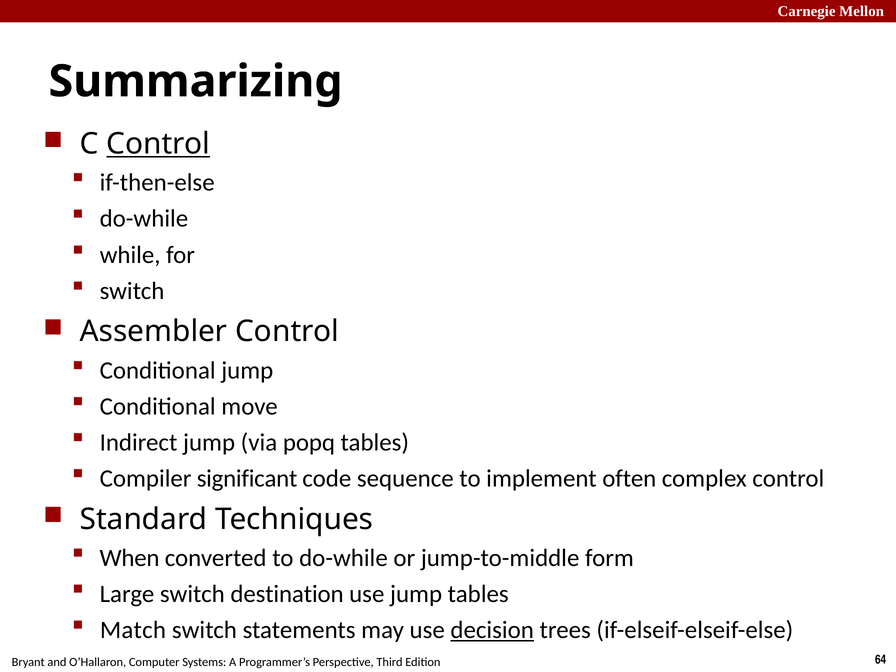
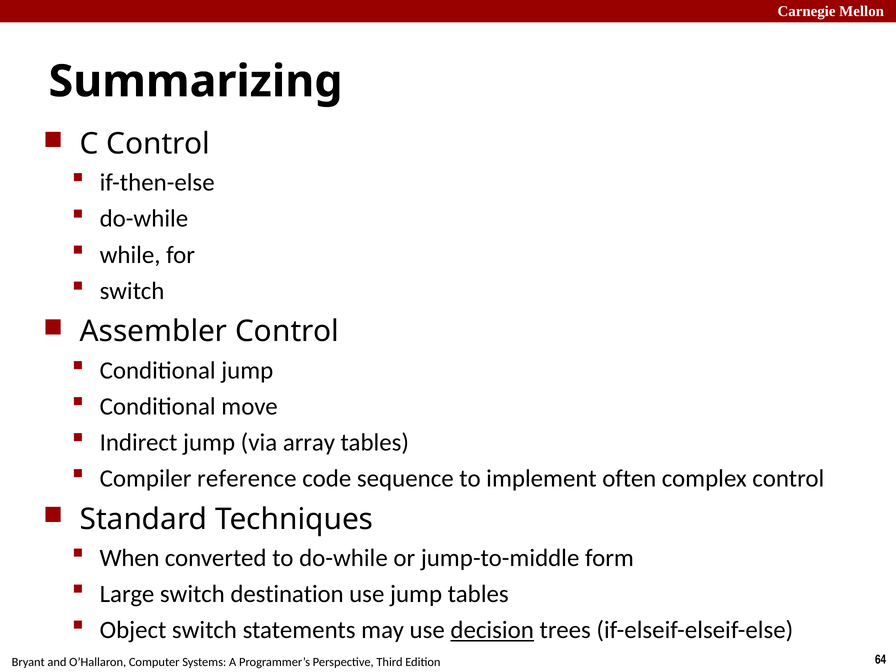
Control underline: present -> none (158, 144)
popq: popq -> array (309, 442)
significant: significant -> reference (247, 479)
Match: Match -> Object (133, 630)
